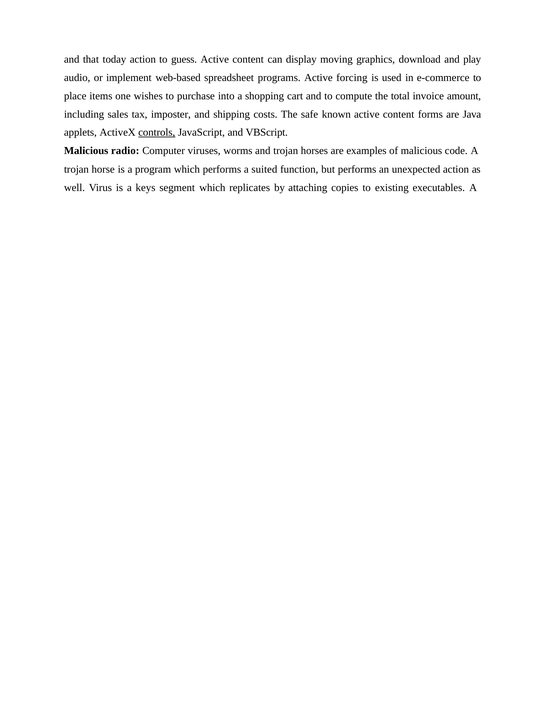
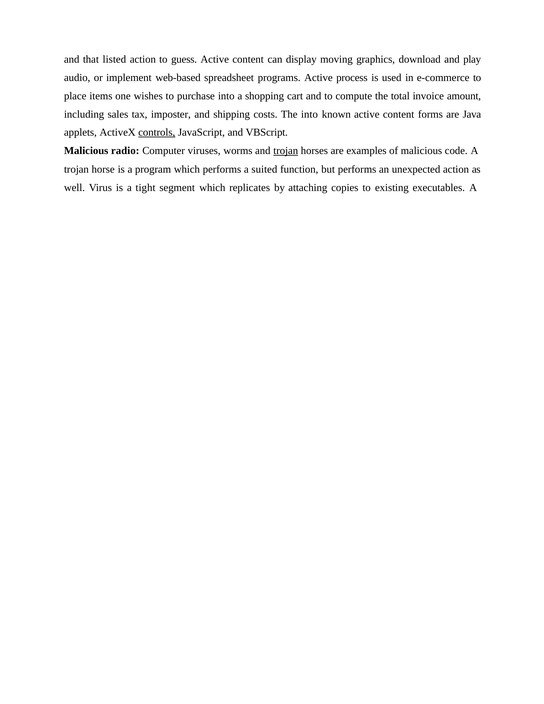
today: today -> listed (114, 59)
forcing: forcing -> process (352, 78)
The safe: safe -> into (309, 114)
trojan underline: none -> present (286, 151)
keys: keys -> tight (146, 188)
